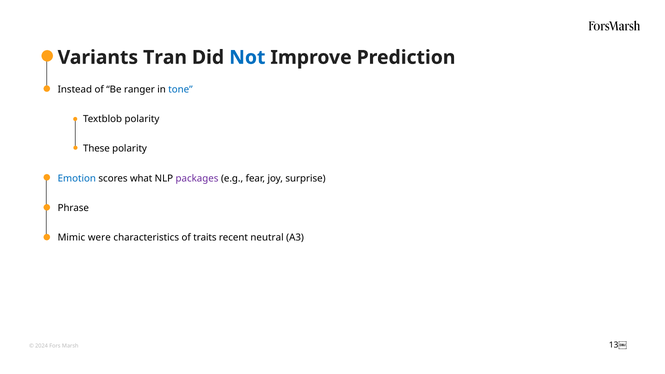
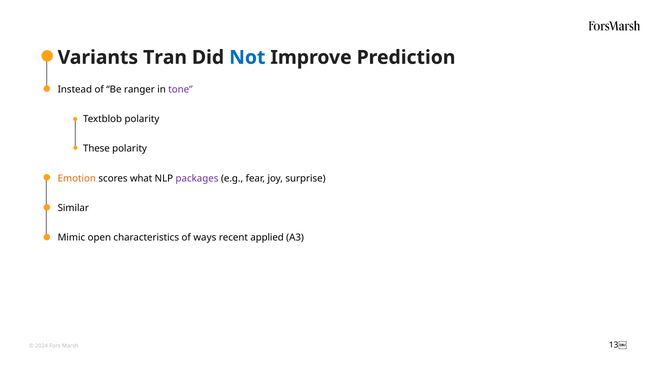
tone colour: blue -> purple (180, 89)
Emotion colour: blue -> orange (77, 178)
Phrase: Phrase -> Similar (73, 208)
were: were -> open (99, 238)
traits: traits -> ways (205, 238)
neutral: neutral -> applied (267, 238)
